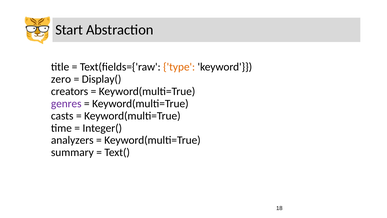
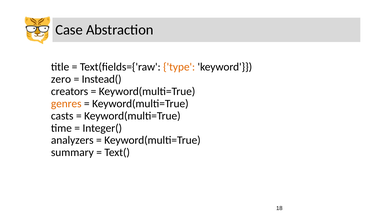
Start: Start -> Case (69, 30)
Display(: Display( -> Instead( (102, 79)
genres colour: purple -> orange (66, 103)
